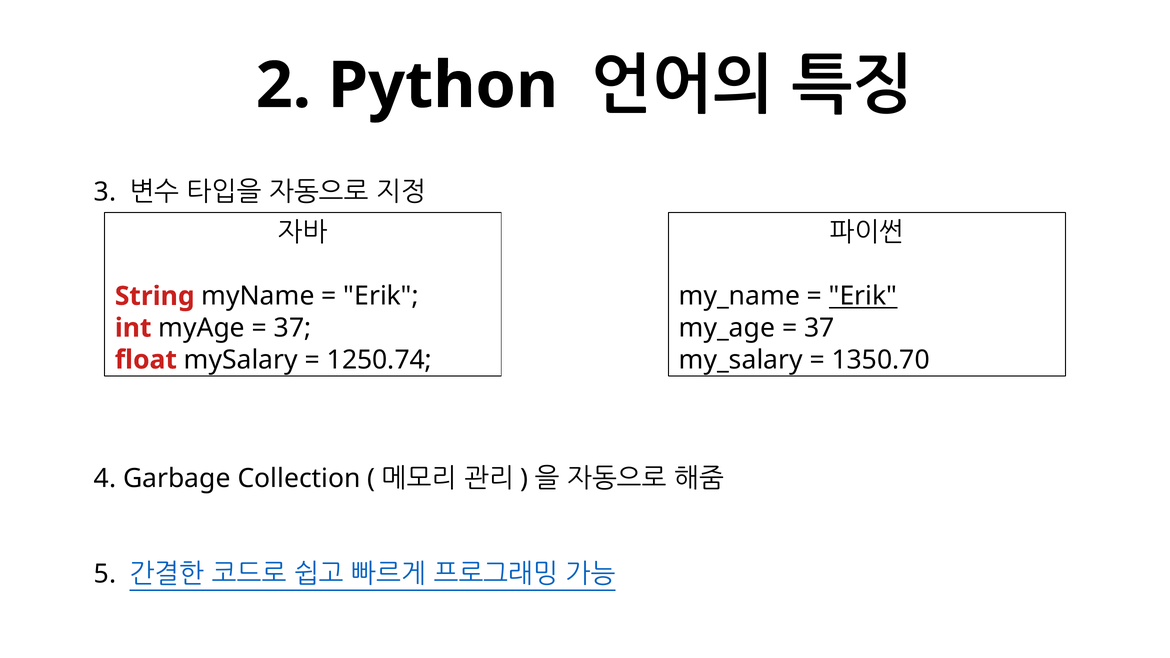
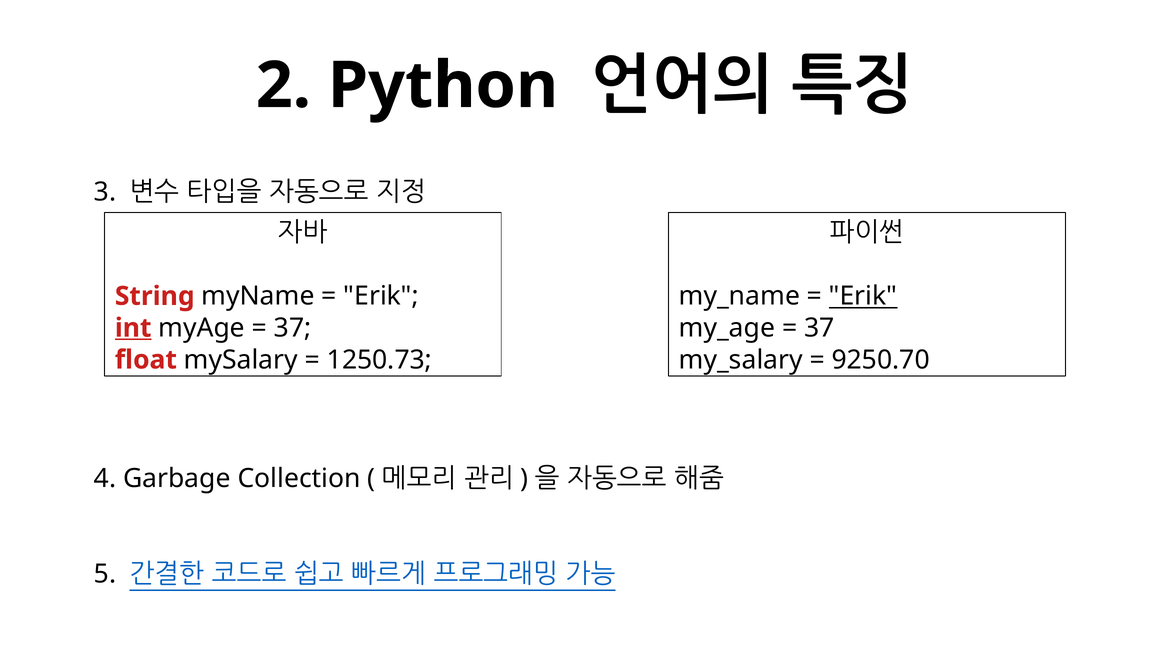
int underline: none -> present (133, 328)
1350.70: 1350.70 -> 9250.70 (881, 360)
1250.74: 1250.74 -> 1250.73 (379, 360)
